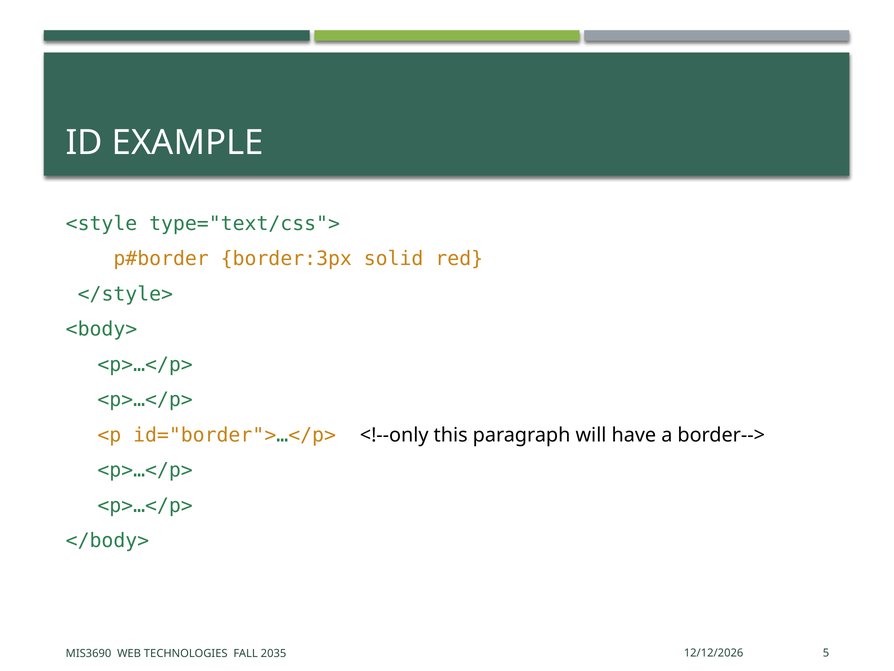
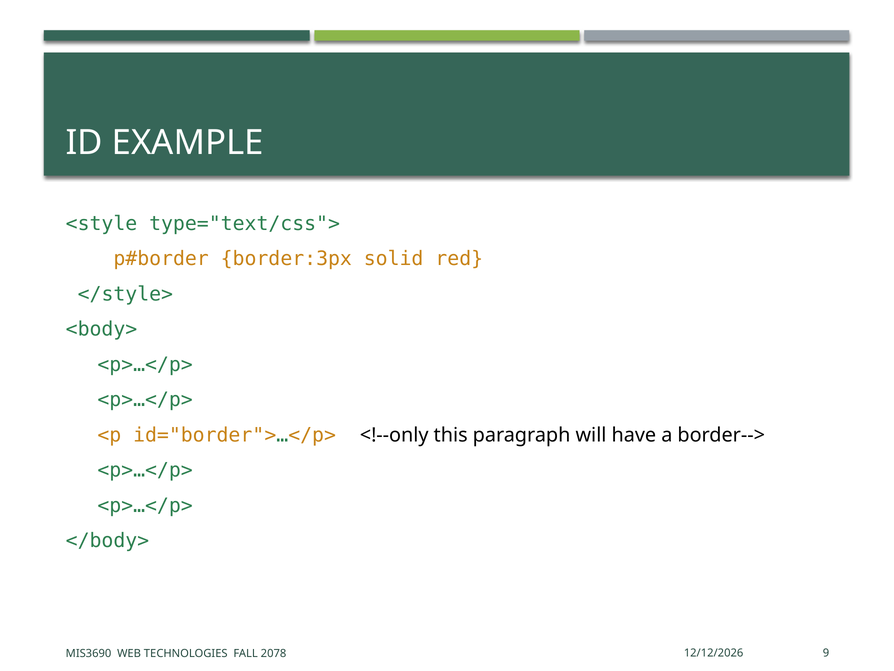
5: 5 -> 9 (826, 653)
2035: 2035 -> 2078 (274, 653)
